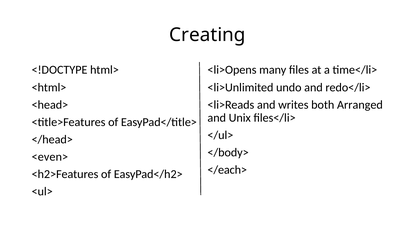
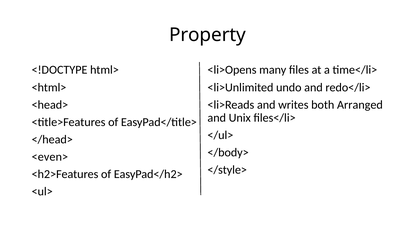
Creating: Creating -> Property (208, 35)
</each>: </each> -> </style> (227, 170)
